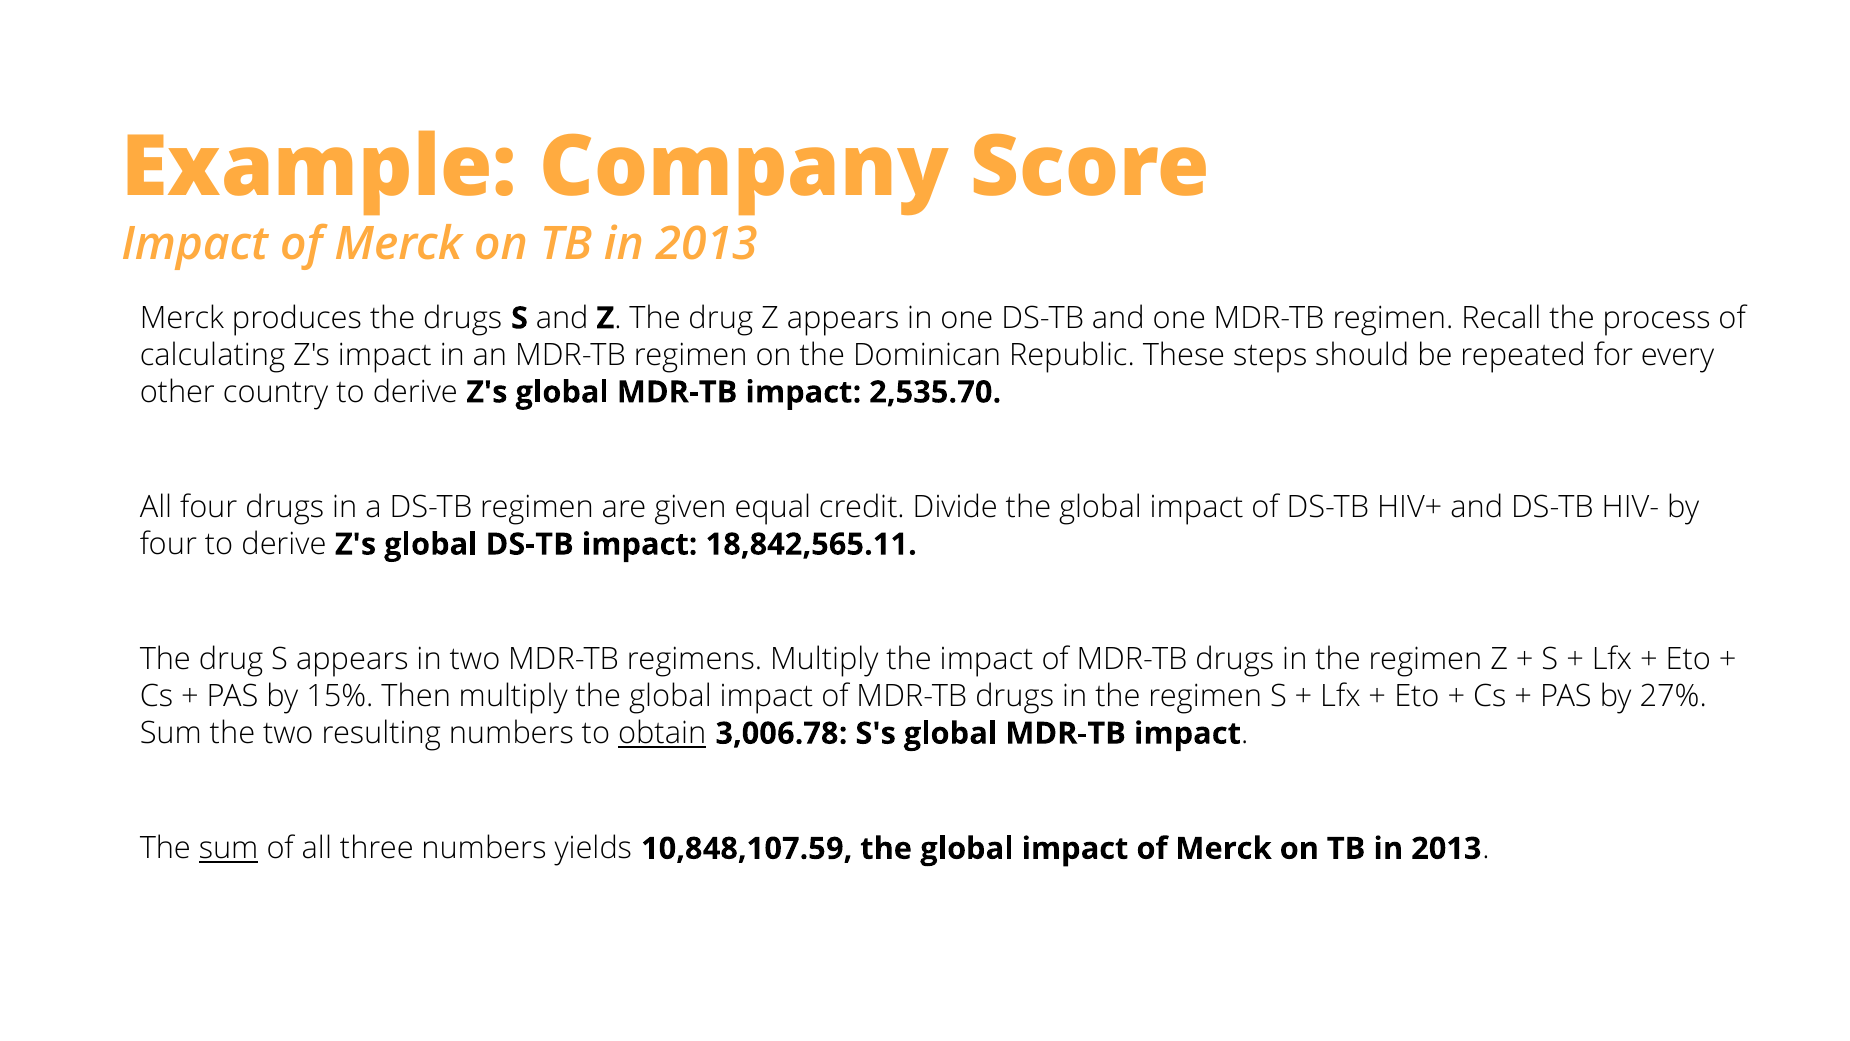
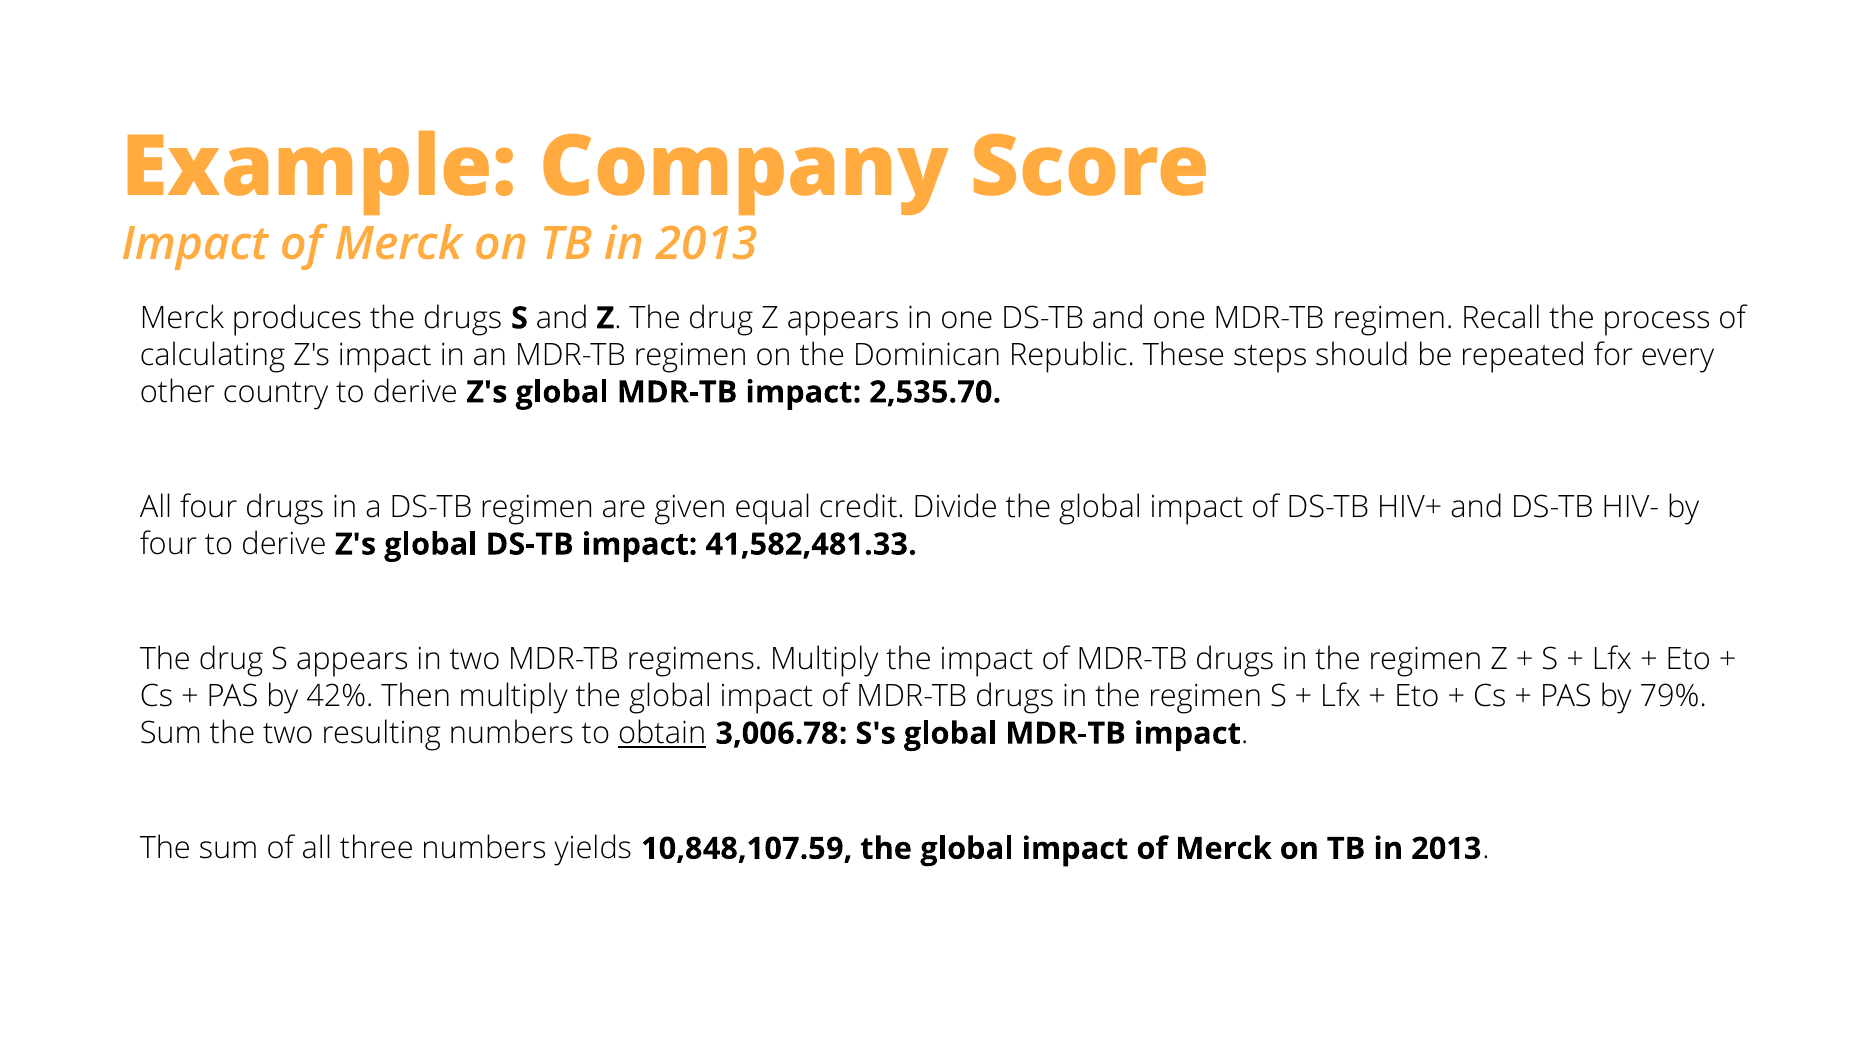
18,842,565.11: 18,842,565.11 -> 41,582,481.33 (811, 544)
15%: 15% -> 42% (340, 696)
27%: 27% -> 79% (1673, 696)
sum underline: present -> none (229, 848)
